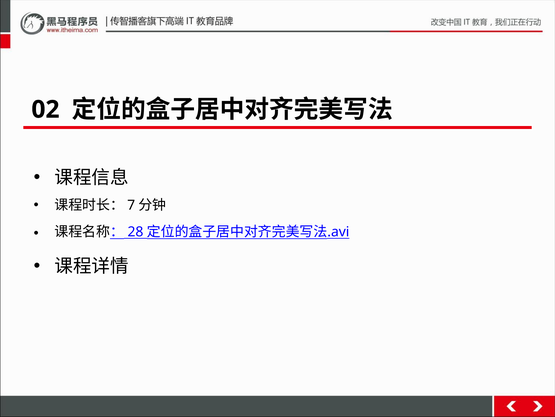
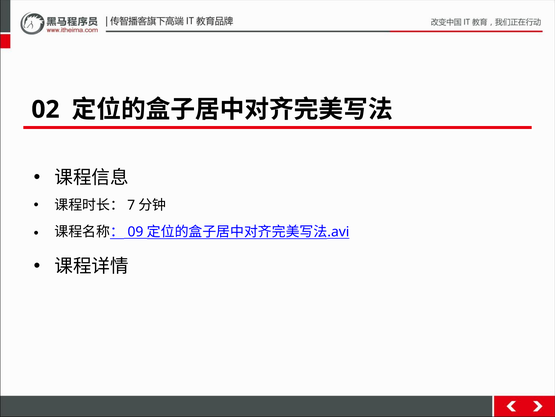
28: 28 -> 09 (135, 232)
